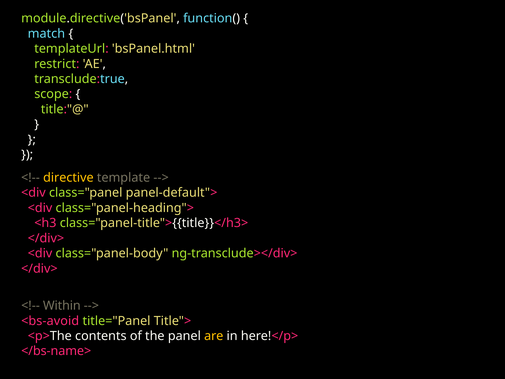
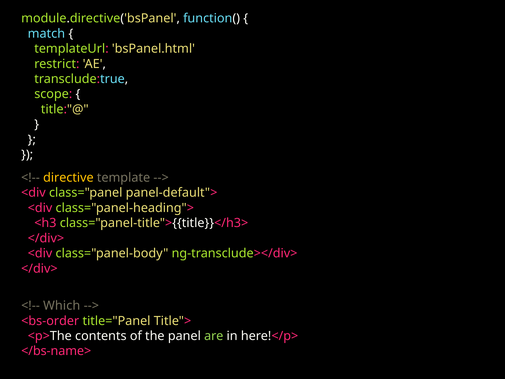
Within: Within -> Which (62, 305)
<bs-avoid: <bs-avoid -> <bs-order (50, 321)
are colour: yellow -> light green (214, 336)
